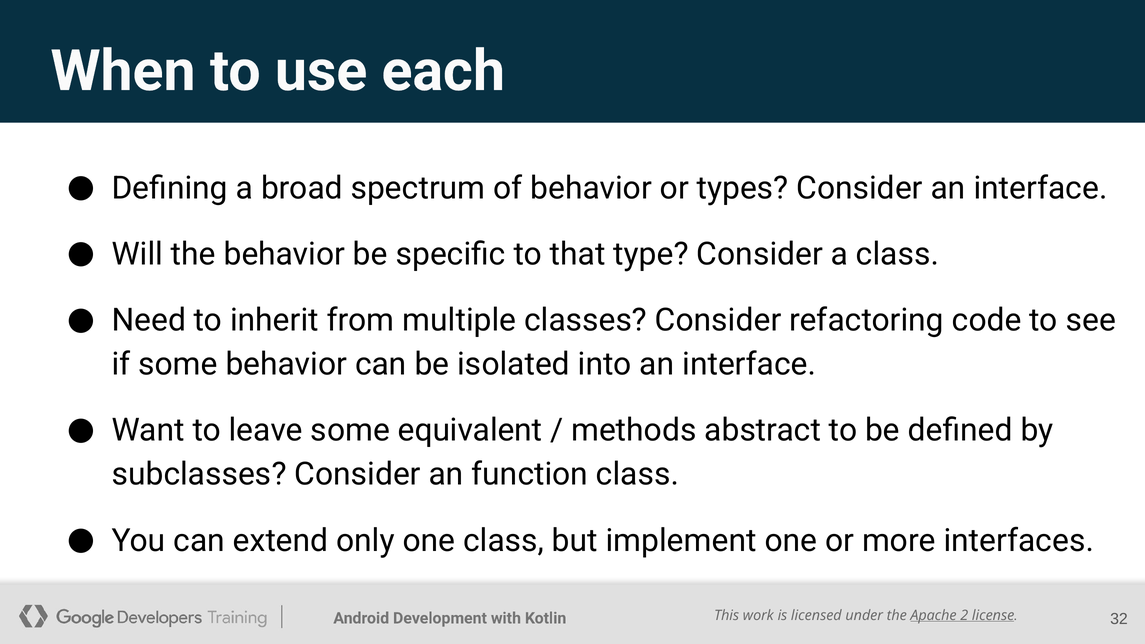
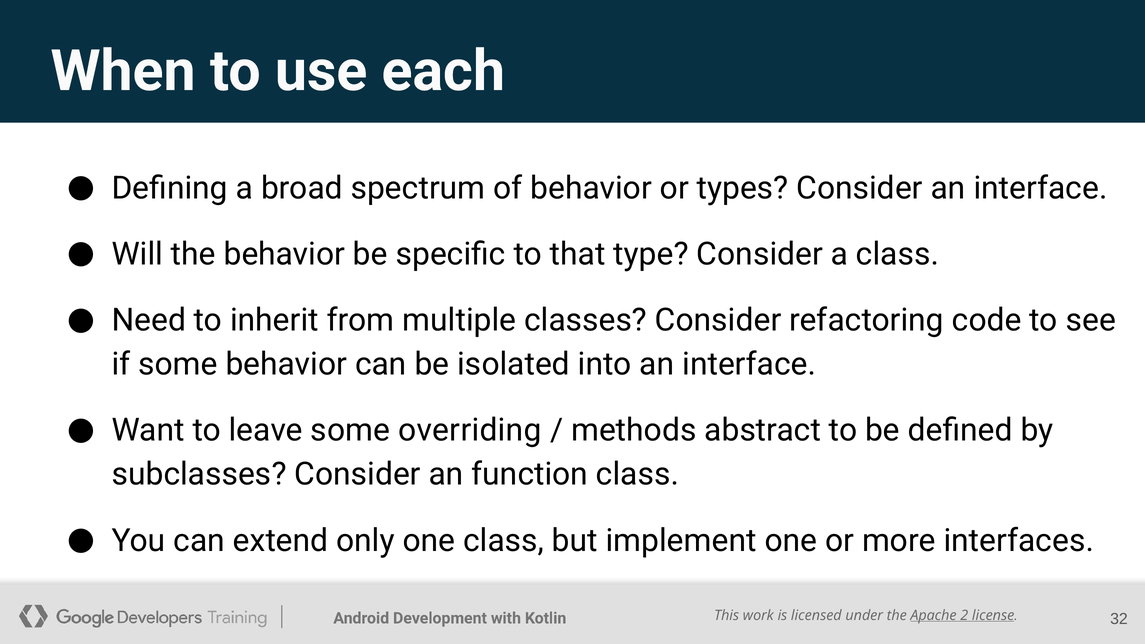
equivalent: equivalent -> overriding (470, 431)
